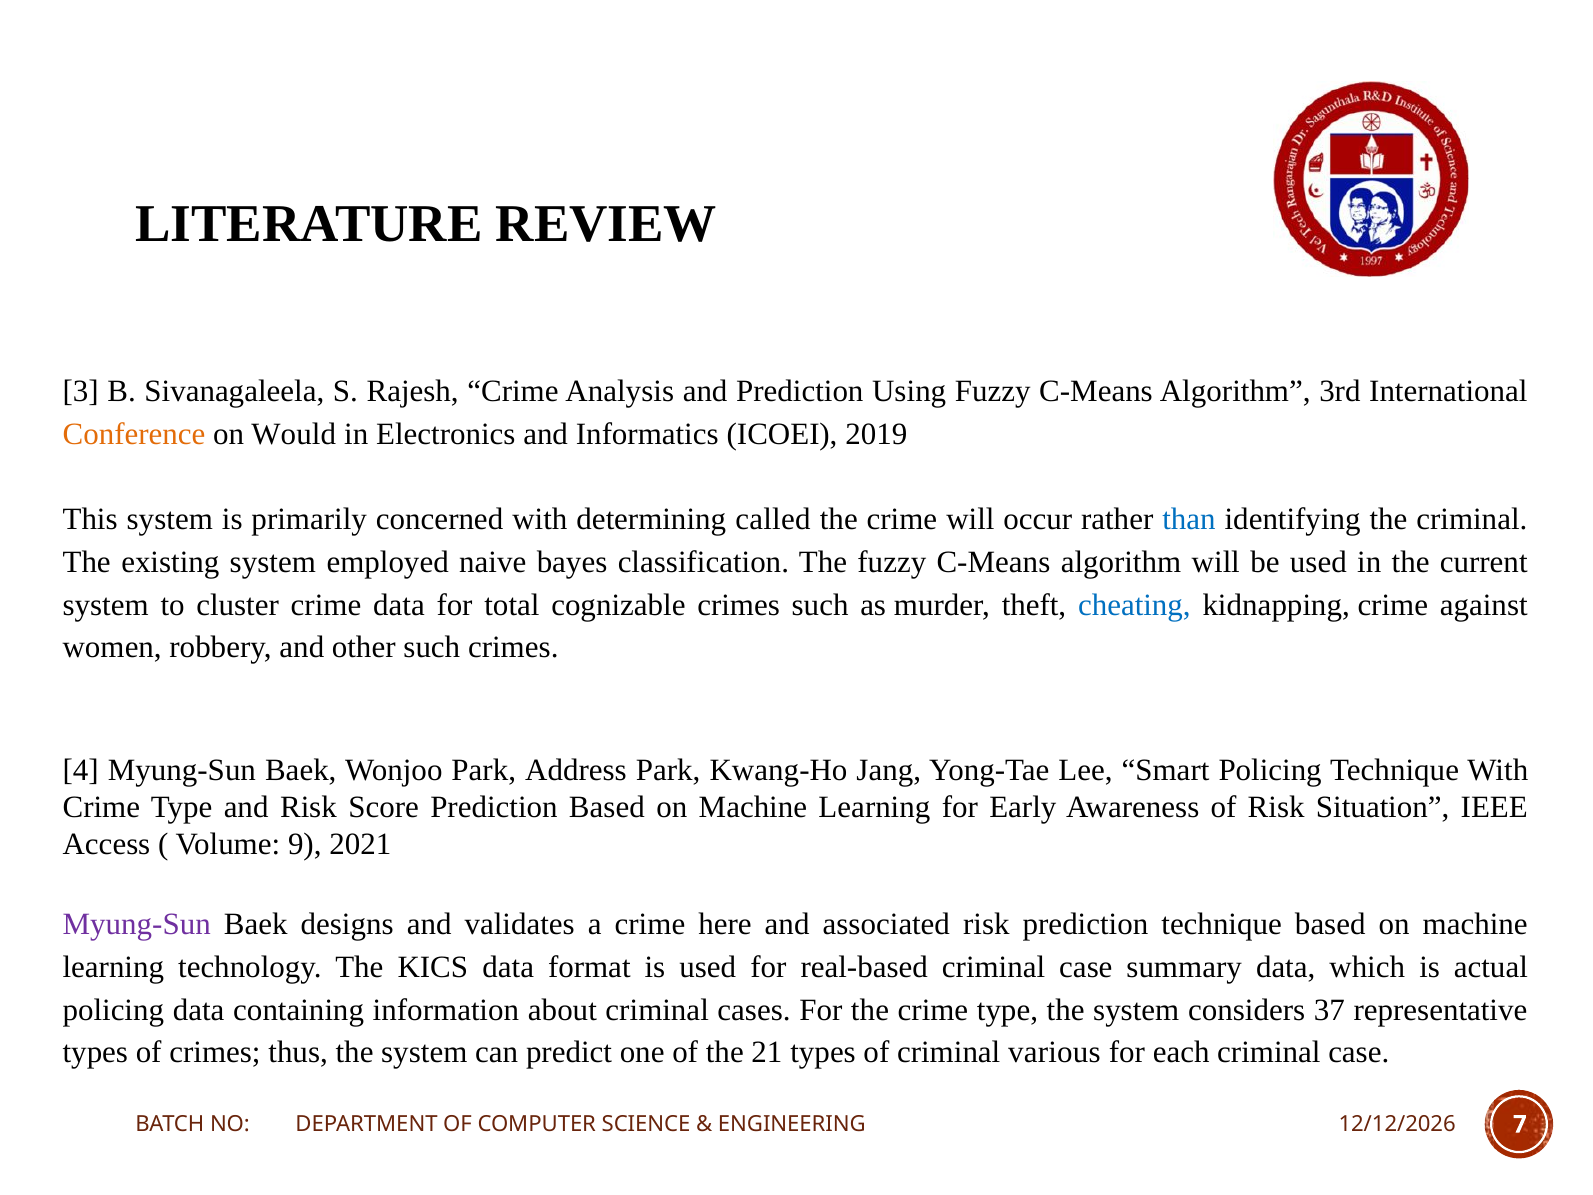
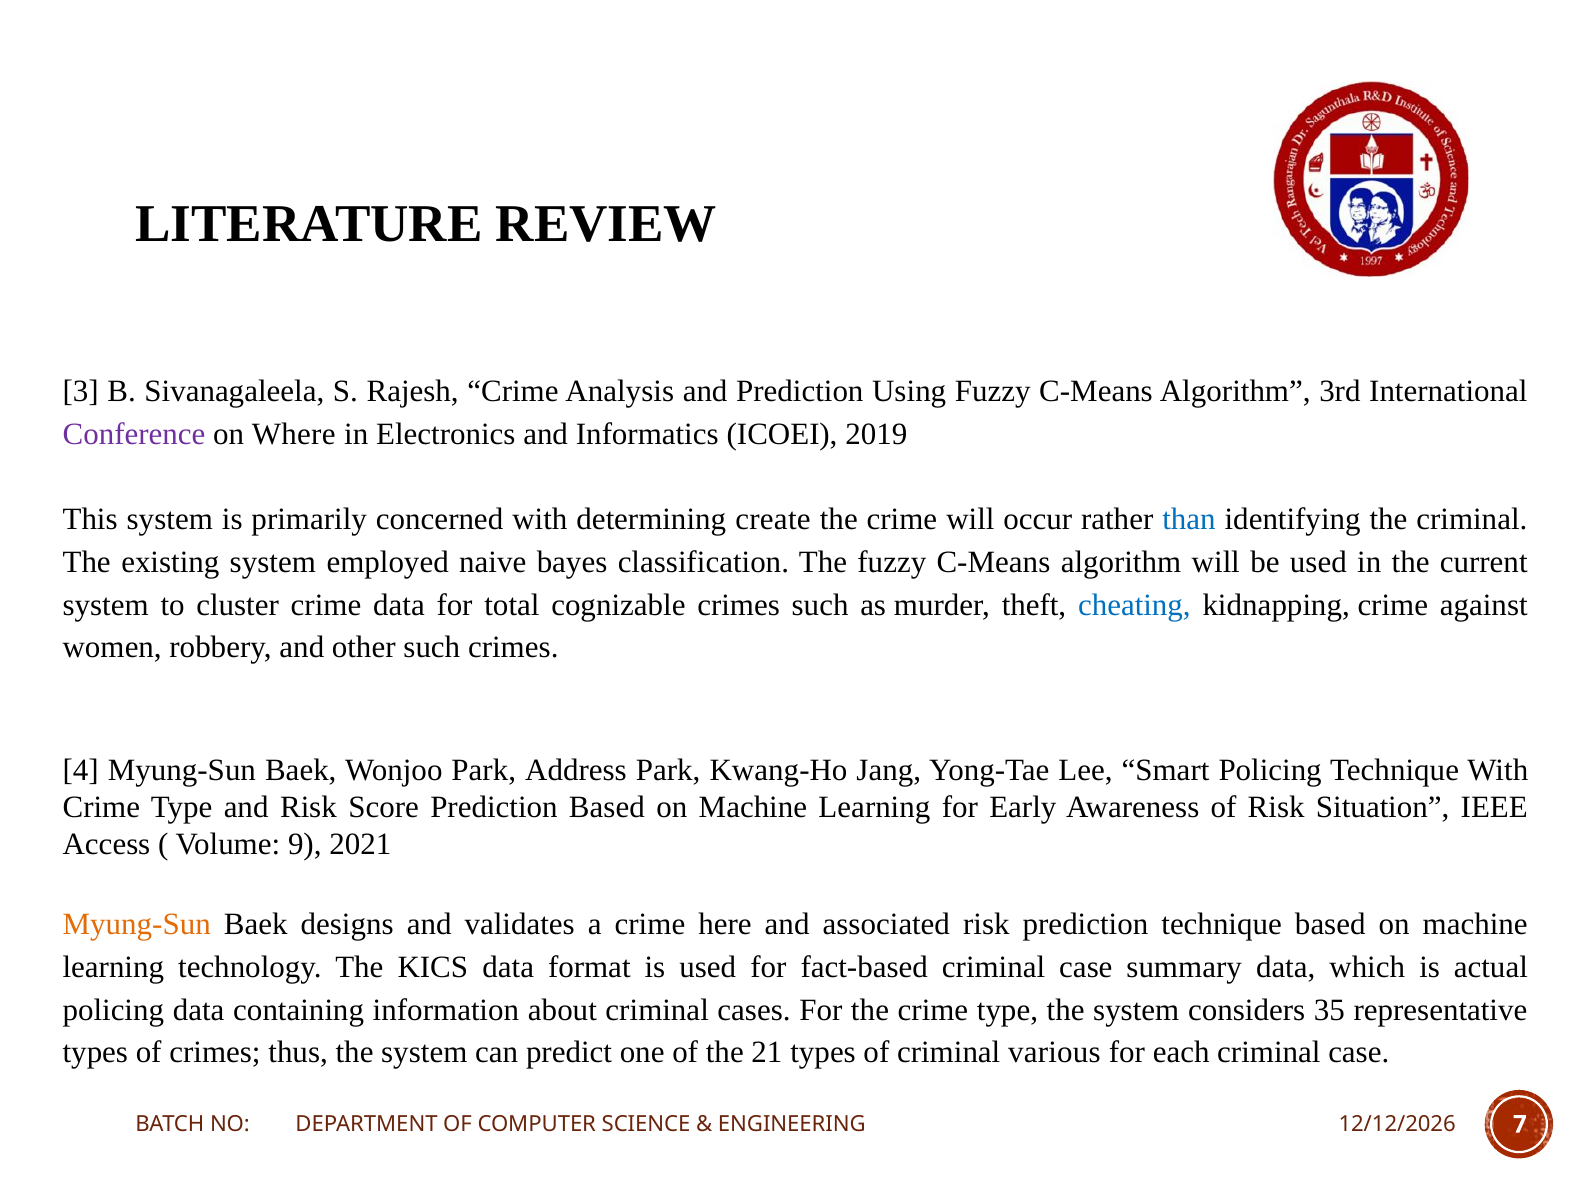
Conference colour: orange -> purple (134, 434)
Would: Would -> Where (294, 434)
called: called -> create (773, 519)
Myung-Sun colour: purple -> orange (137, 924)
real-based: real-based -> fact-based (864, 967)
37: 37 -> 35 (1329, 1010)
